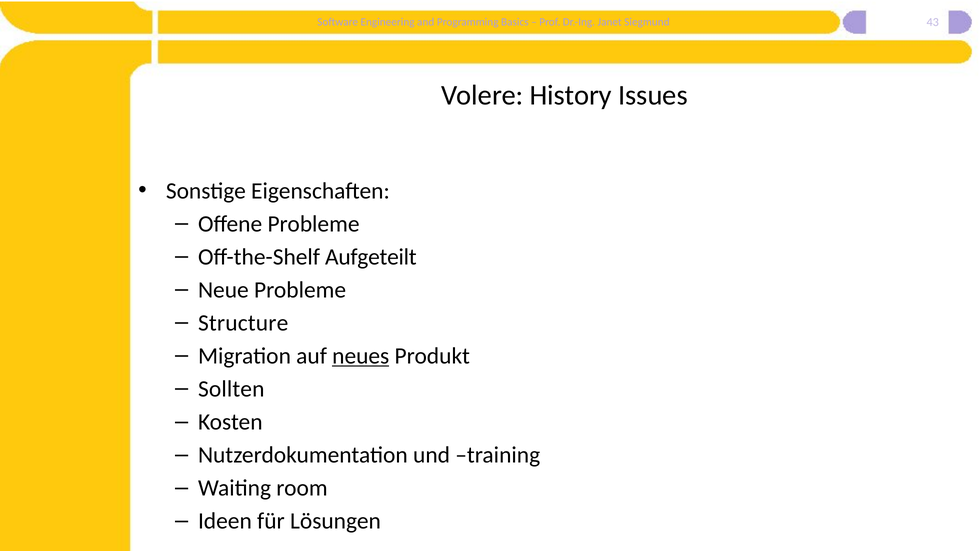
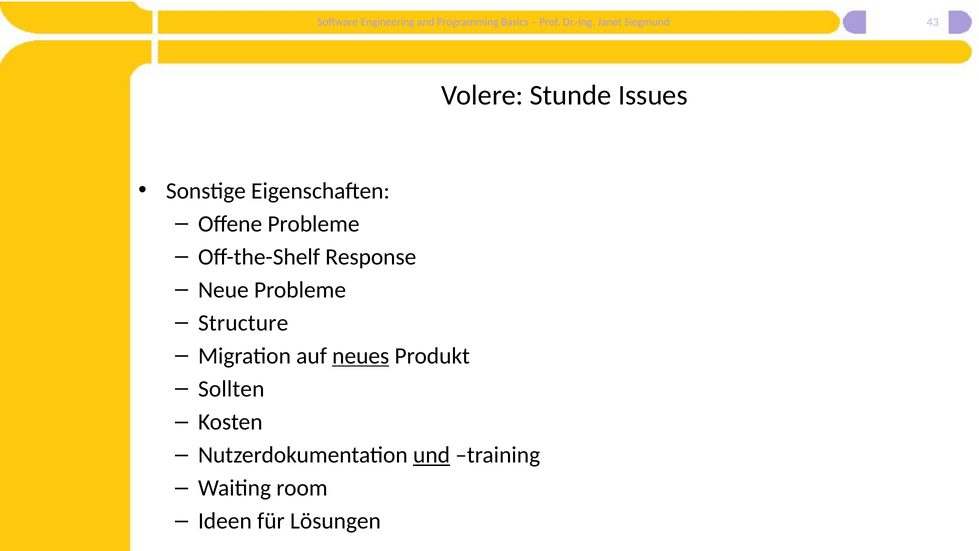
History: History -> Stunde (571, 95)
Aufgeteilt: Aufgeteilt -> Response (371, 257)
und underline: none -> present (432, 455)
